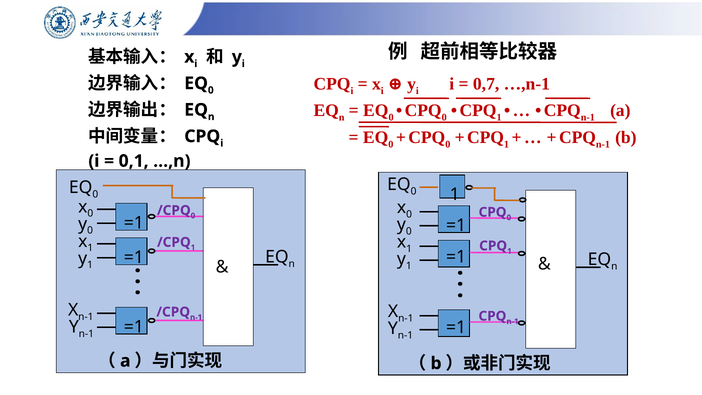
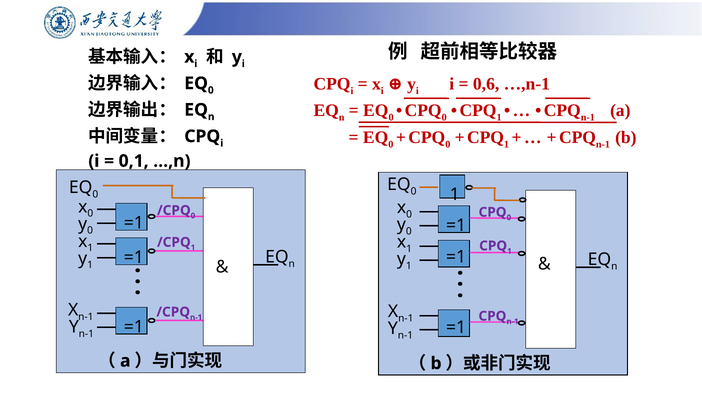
0,7: 0,7 -> 0,6 (486, 84)
